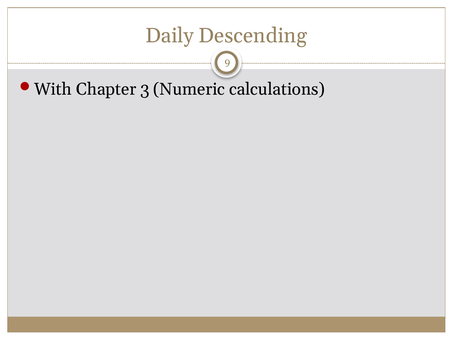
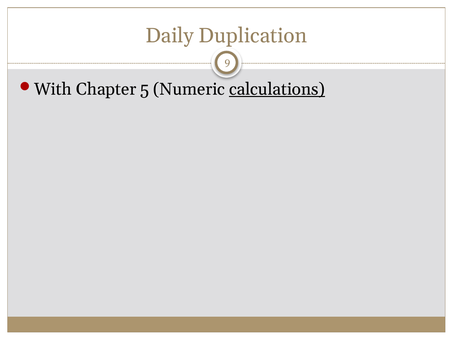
Descending: Descending -> Duplication (253, 36)
3: 3 -> 5 (145, 89)
calculations underline: none -> present (277, 89)
